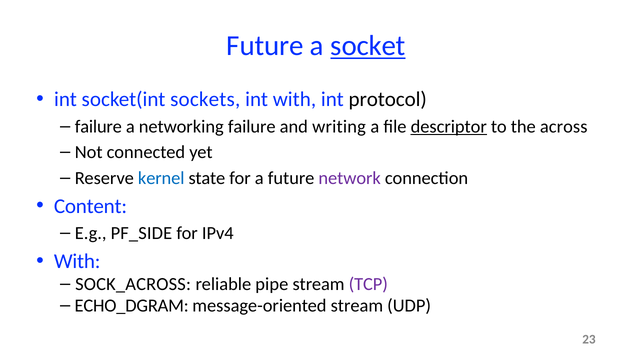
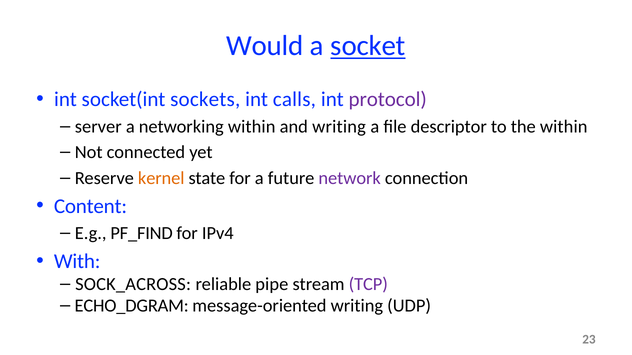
Future: Future -> Would (265, 46)
int with: with -> calls (294, 99)
protocol colour: black -> purple (388, 99)
failure: failure -> server (98, 127)
networking failure: failure -> within (252, 127)
descriptor underline: present -> none (449, 127)
the across: across -> within (564, 127)
kernel colour: blue -> orange (161, 178)
PF_SIDE: PF_SIDE -> PF_FIND (142, 234)
message-oriented stream: stream -> writing (357, 306)
